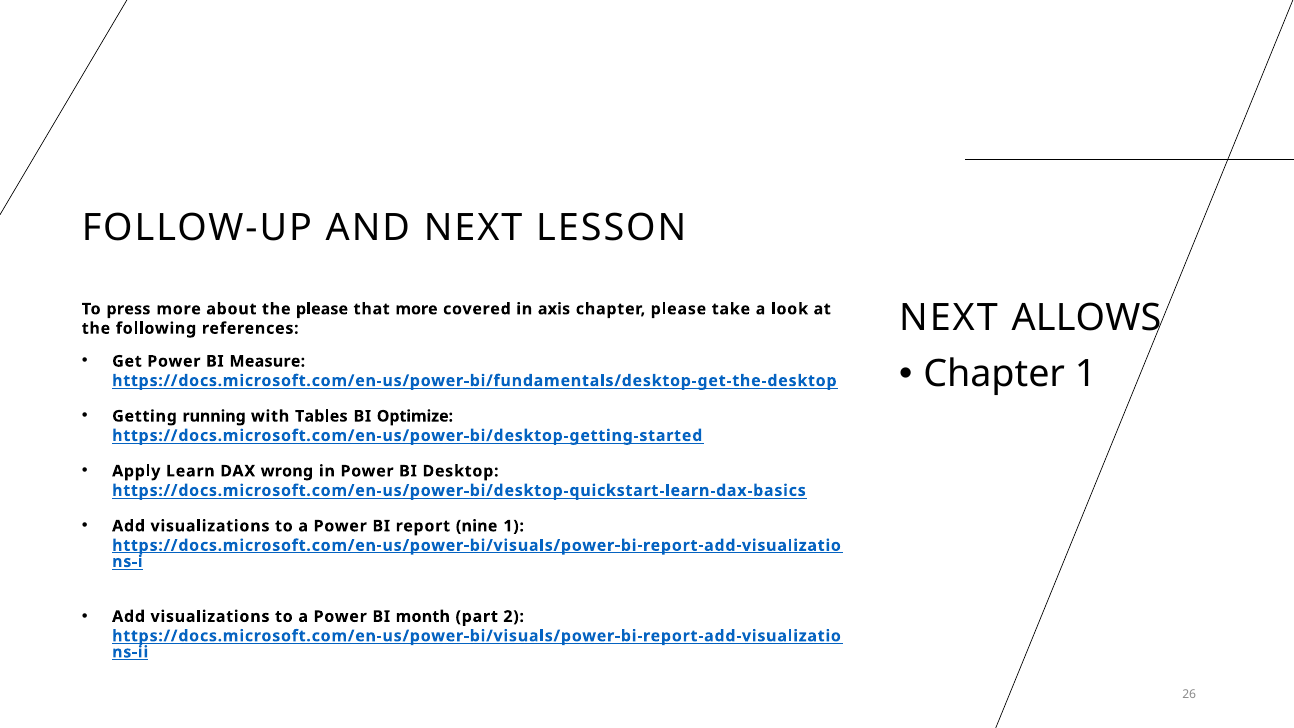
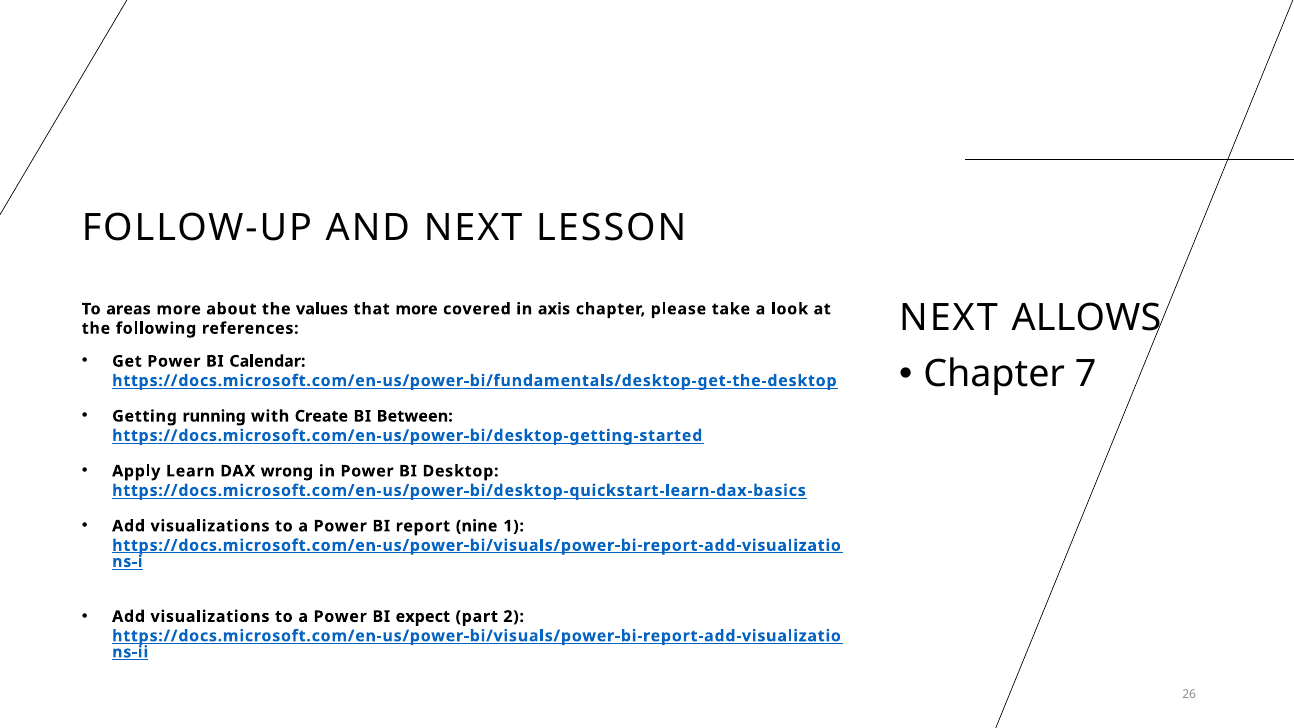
press: press -> areas (129, 309)
the please: please -> values (322, 309)
Measure: Measure -> Calendar (267, 361)
Chapter 1: 1 -> 7 (1086, 374)
Tables: Tables -> Create (321, 416)
Optimize: Optimize -> Between (415, 416)
month: month -> expect (423, 616)
